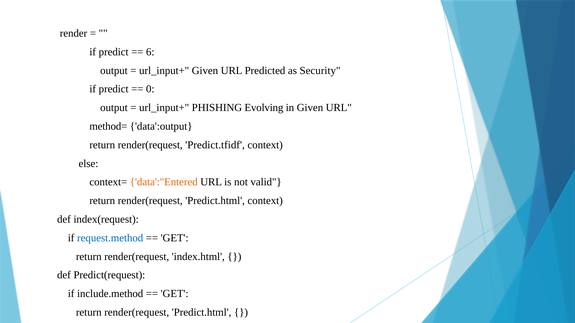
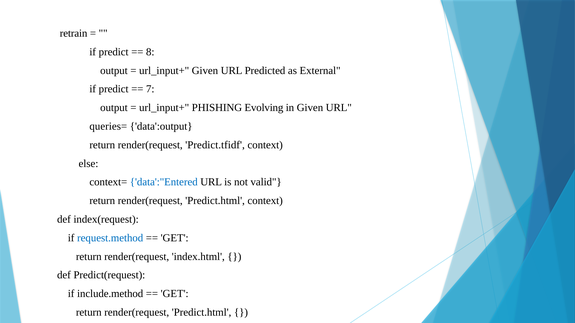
render: render -> retrain (74, 33)
6: 6 -> 8 (150, 52)
Security: Security -> External (320, 71)
0: 0 -> 7 (150, 89)
method=: method= -> queries= (108, 126)
data':"Entered colour: orange -> blue (164, 182)
